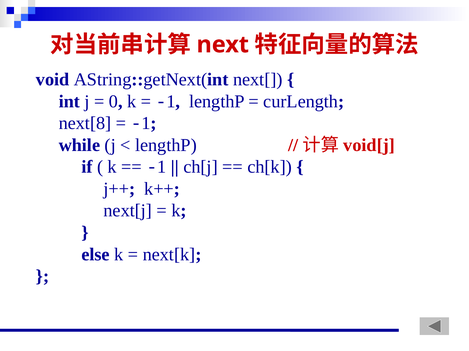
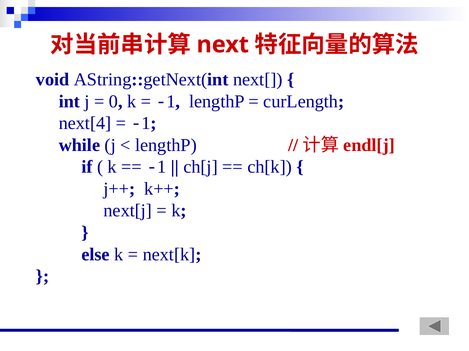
next[8: next[8 -> next[4 (85, 124)
void[j: void[j -> endl[j (369, 145)
